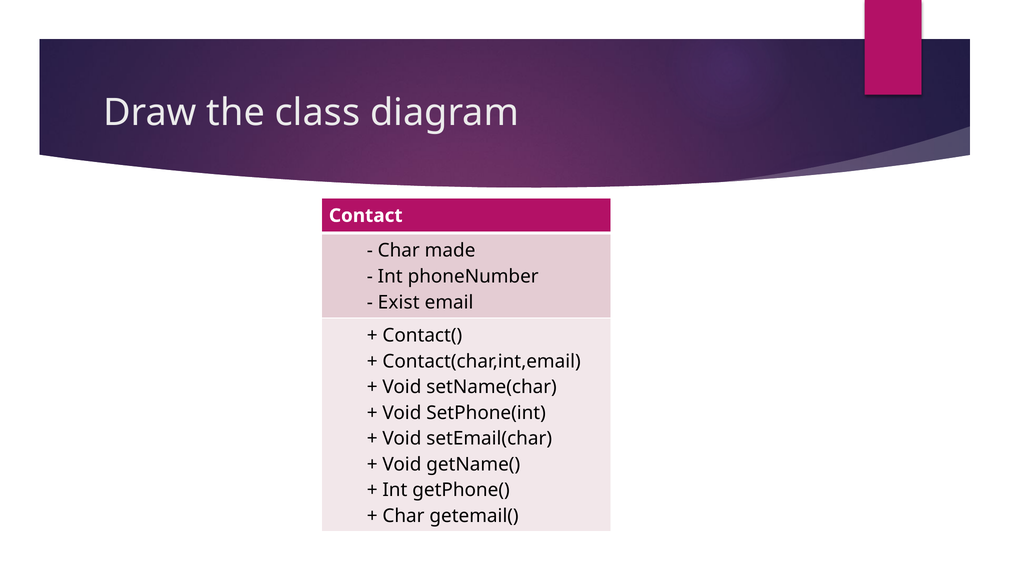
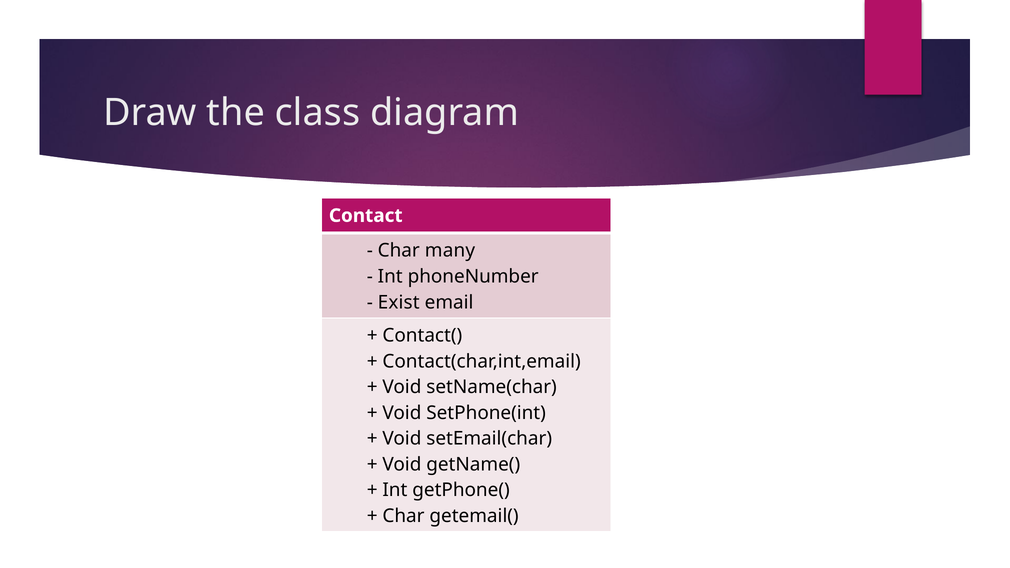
made: made -> many (450, 251)
